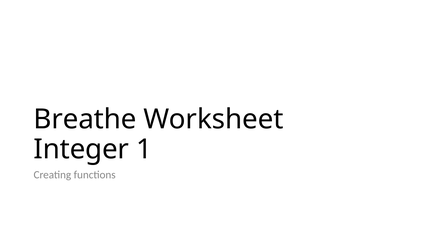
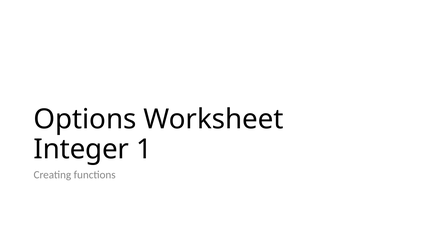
Breathe: Breathe -> Options (85, 119)
